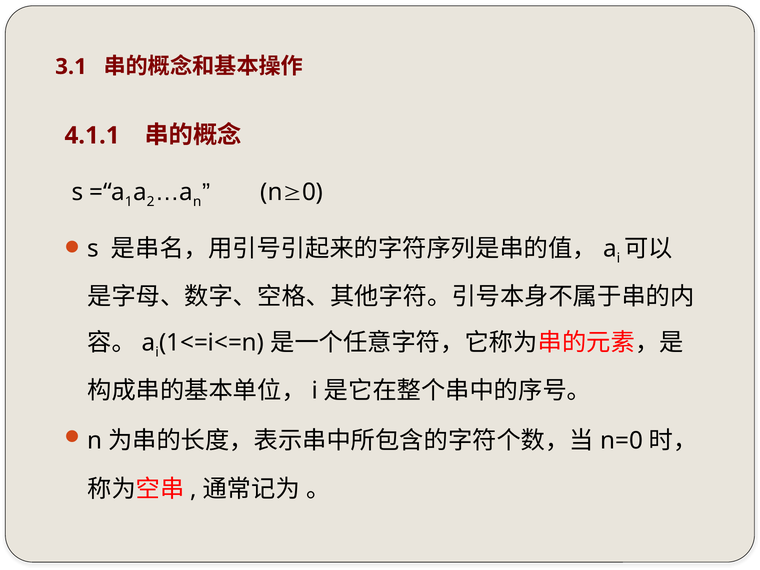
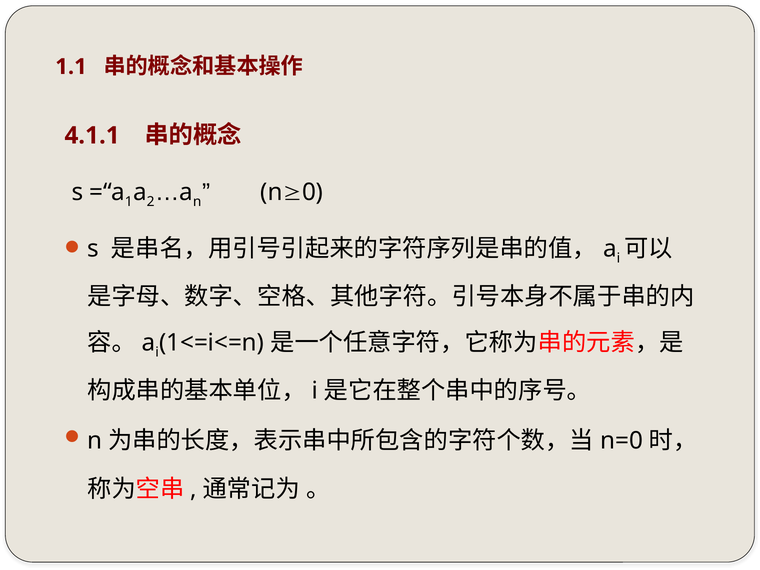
3.1: 3.1 -> 1.1 (71, 67)
